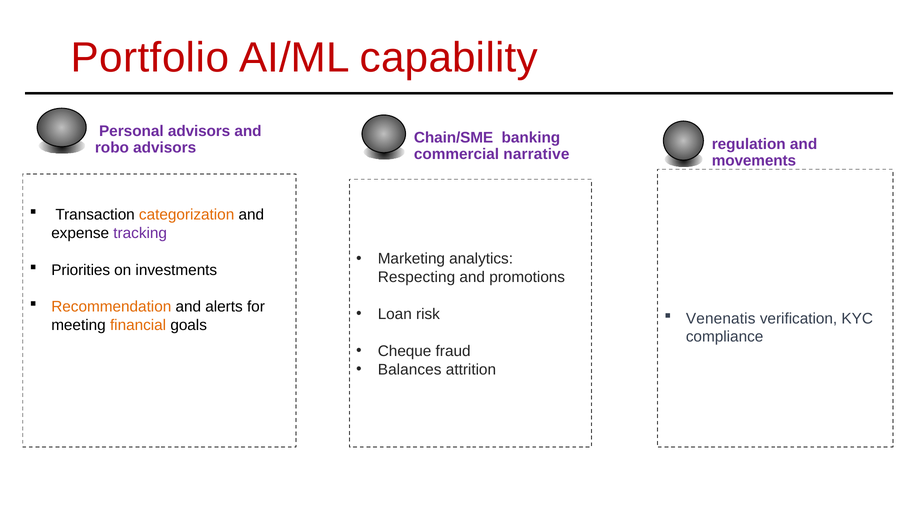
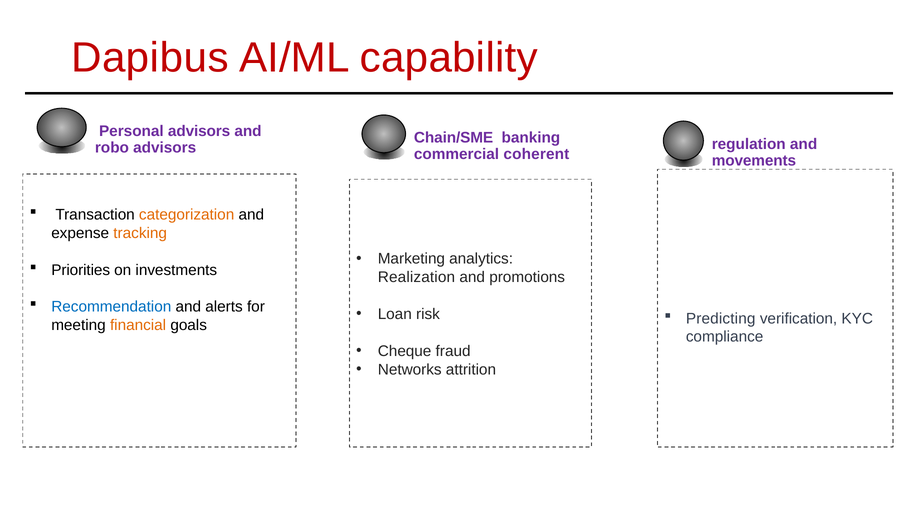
Portfolio: Portfolio -> Dapibus (150, 58)
narrative: narrative -> coherent (536, 154)
tracking colour: purple -> orange (140, 233)
Respecting: Respecting -> Realization (416, 277)
Recommendation colour: orange -> blue (111, 307)
Venenatis: Venenatis -> Predicting (721, 318)
Balances: Balances -> Networks (410, 369)
